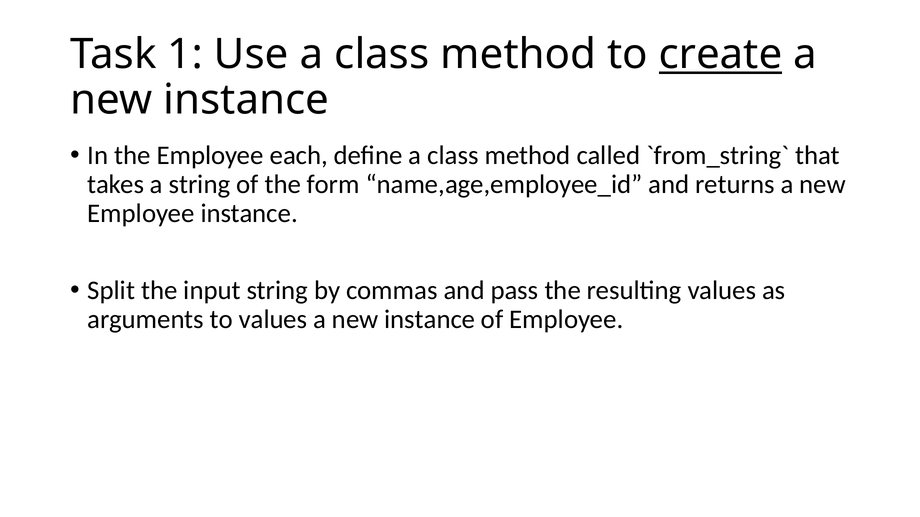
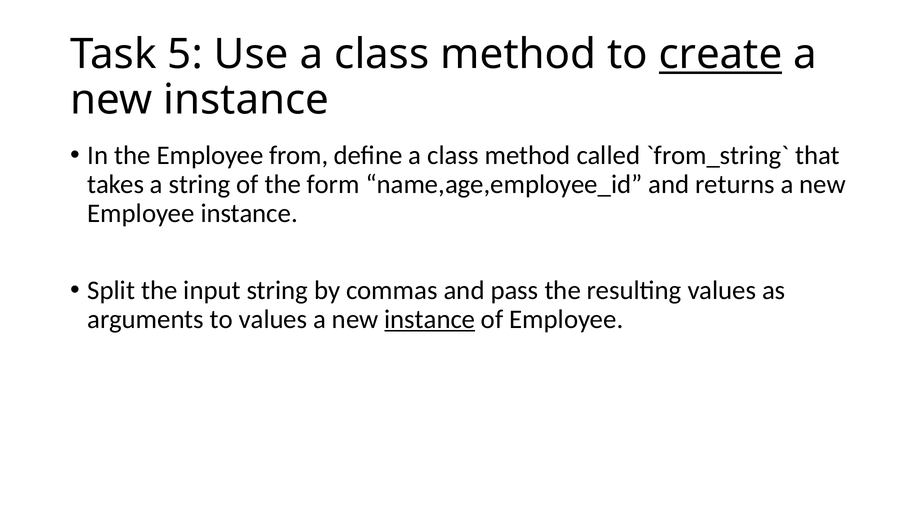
1: 1 -> 5 (185, 55)
each: each -> from (299, 156)
instance underline: none -> present (430, 320)
